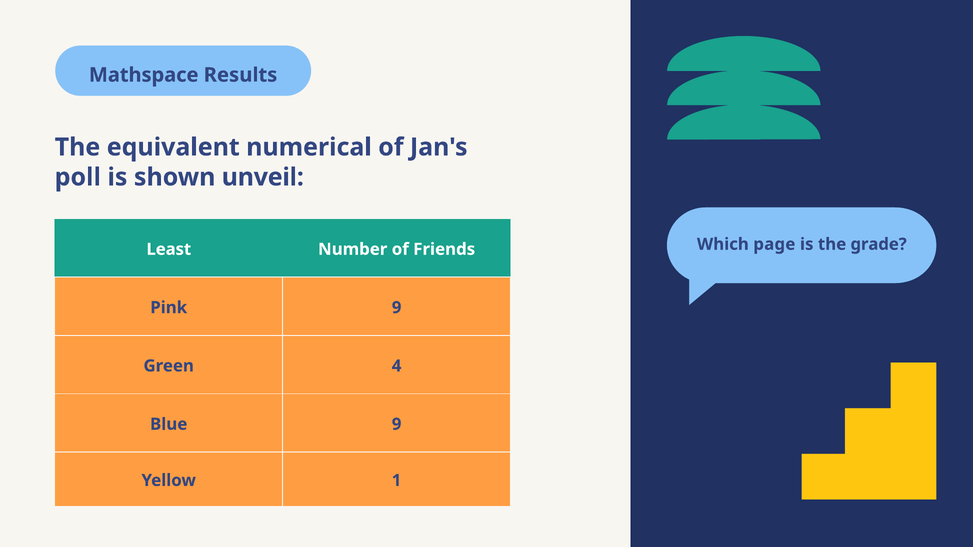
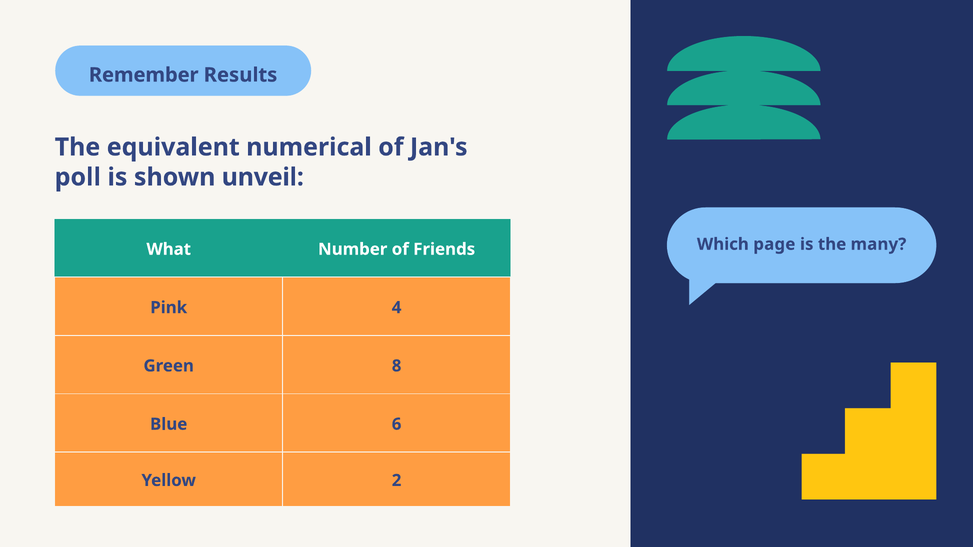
Mathspace: Mathspace -> Remember (144, 75)
grade: grade -> many (878, 244)
Least: Least -> What (169, 249)
Pink 9: 9 -> 4 (397, 308)
4: 4 -> 8 (397, 366)
Blue 9: 9 -> 6 (397, 424)
1: 1 -> 2 (397, 481)
